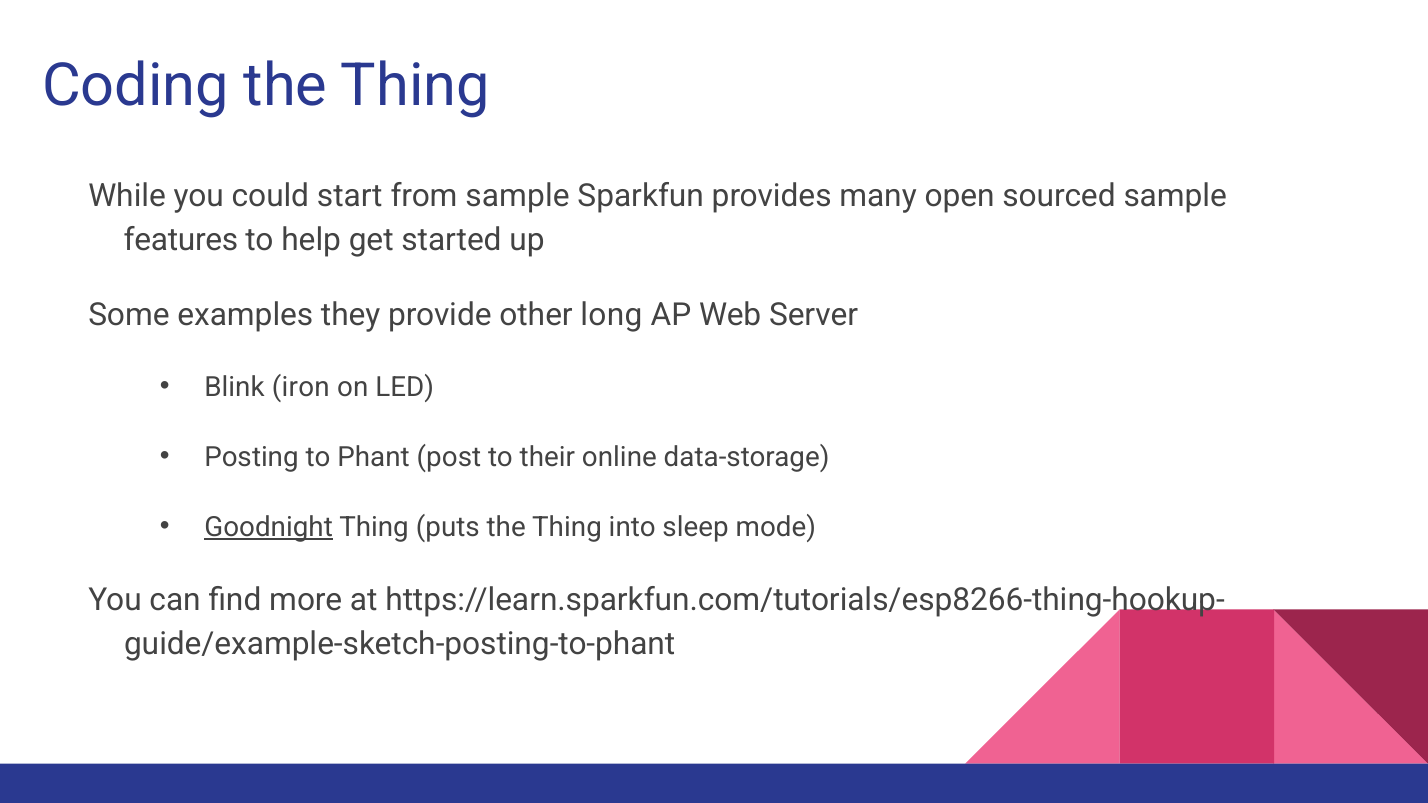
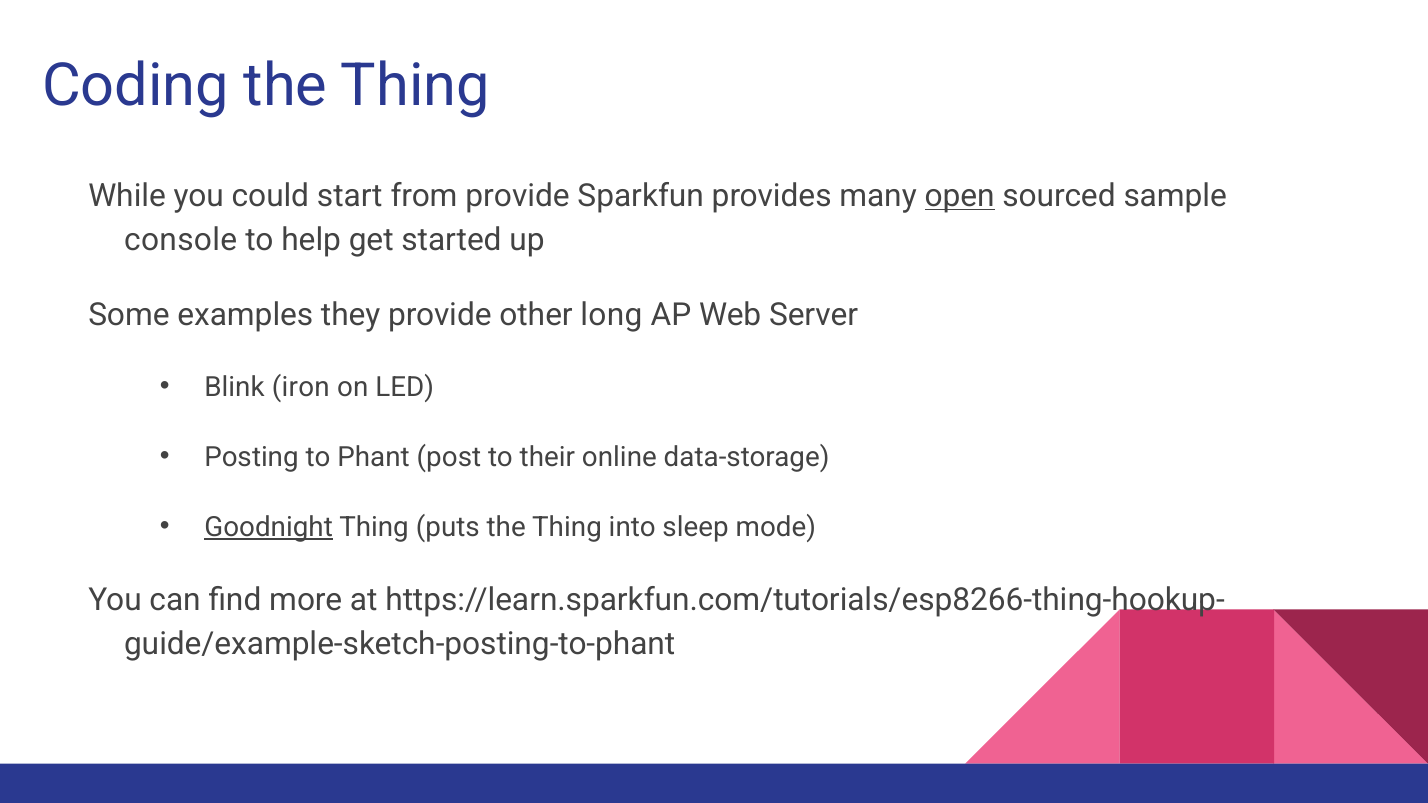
from sample: sample -> provide (518, 196)
open underline: none -> present (960, 196)
features: features -> console (181, 240)
